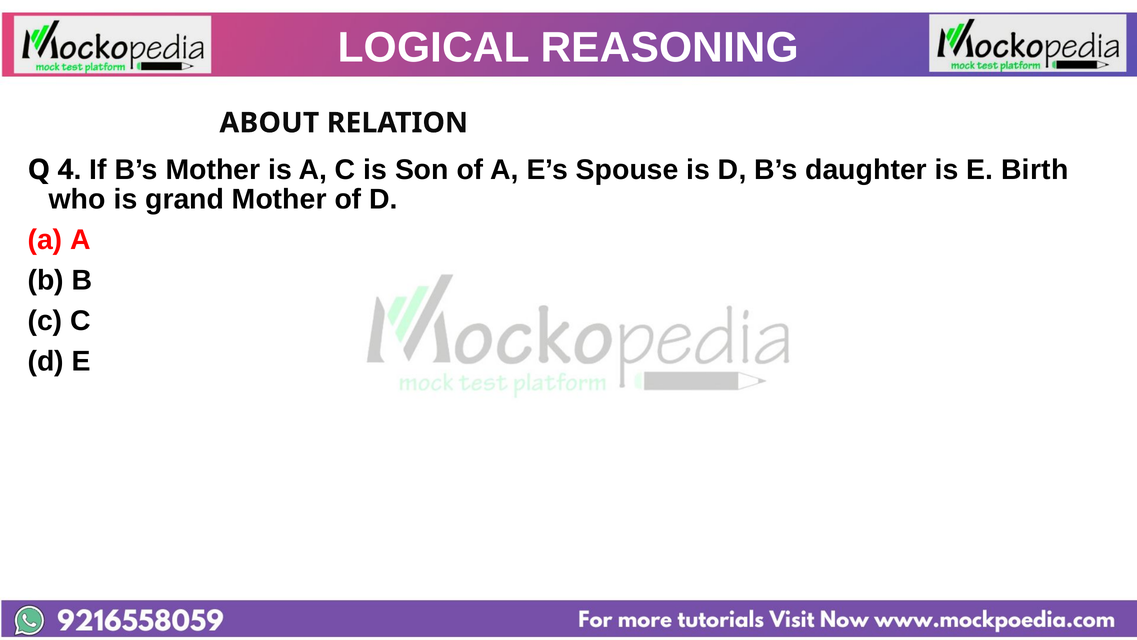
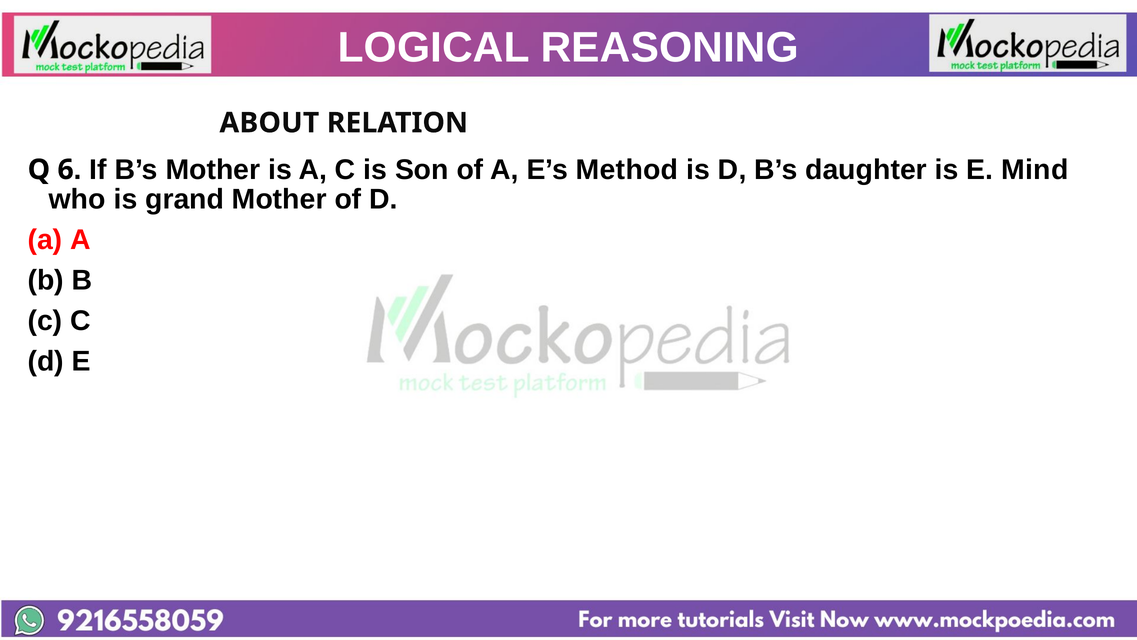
4: 4 -> 6 (66, 170)
Spouse: Spouse -> Method (627, 170)
Birth: Birth -> Mind (1035, 170)
